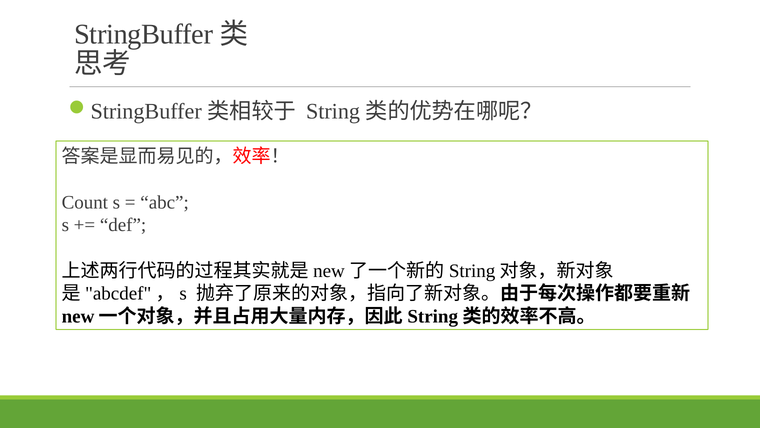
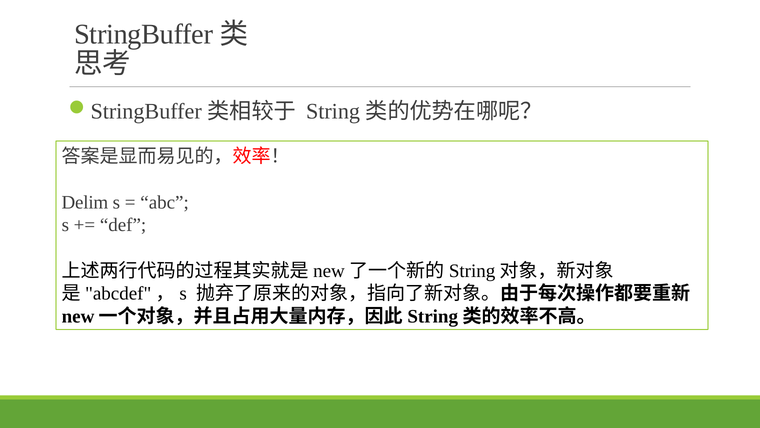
Count: Count -> Delim (85, 202)
